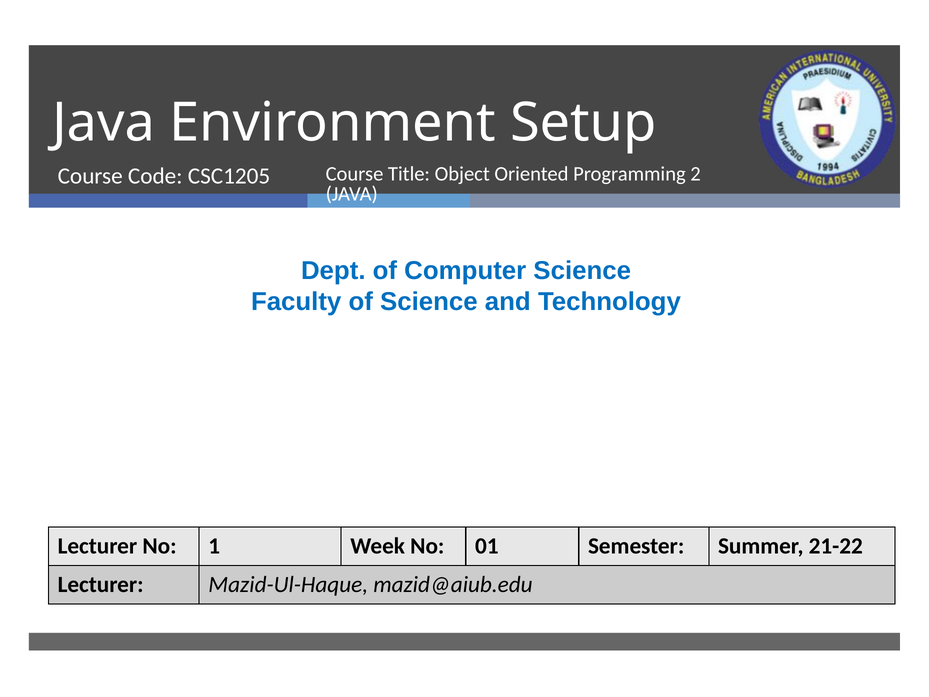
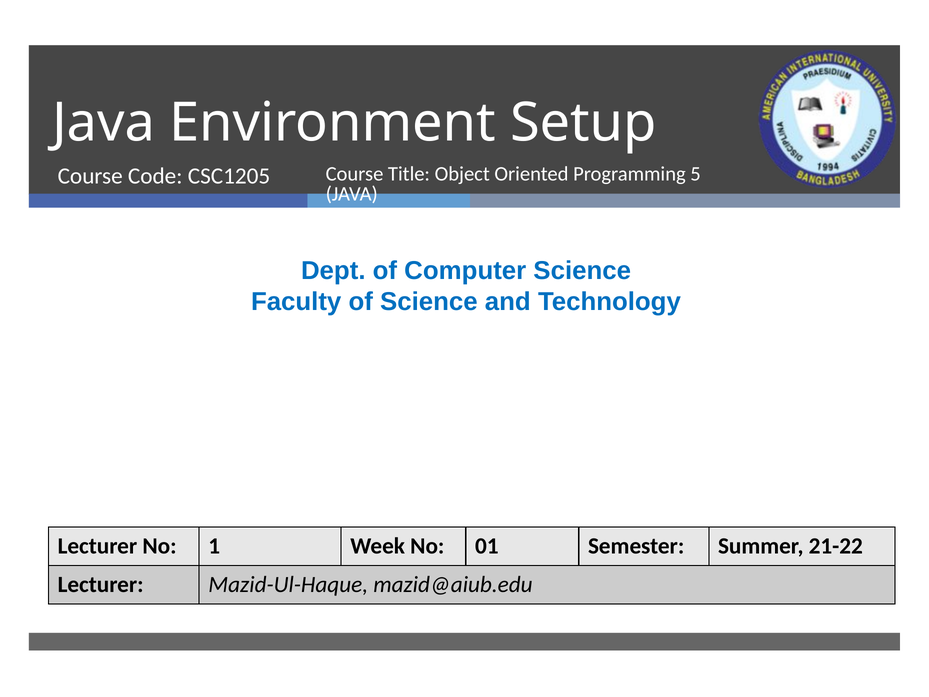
2: 2 -> 5 (696, 174)
